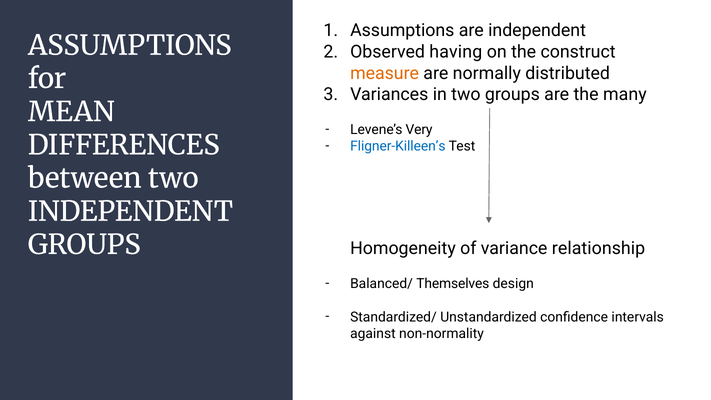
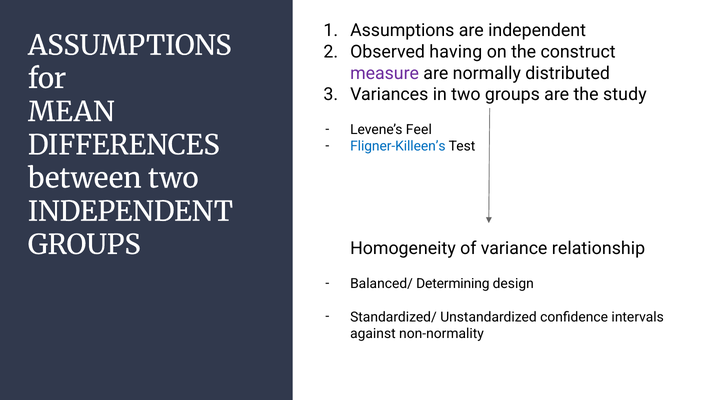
measure colour: orange -> purple (385, 73)
many: many -> study (625, 94)
Very: Very -> Feel (419, 130)
Themselves: Themselves -> Determining (453, 284)
